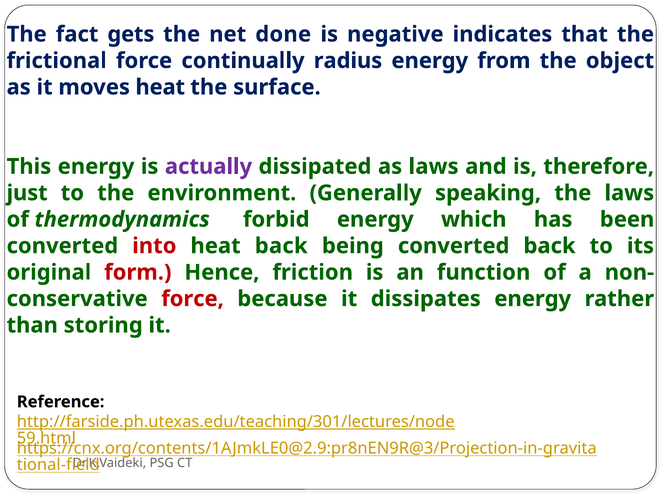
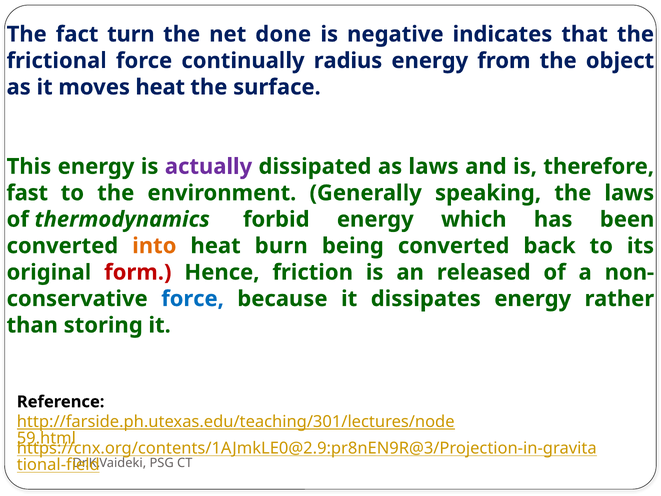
gets: gets -> turn (131, 34)
just: just -> fast (27, 193)
into colour: red -> orange (154, 246)
heat back: back -> burn (281, 246)
function: function -> released (484, 272)
force colour: red -> blue (193, 299)
